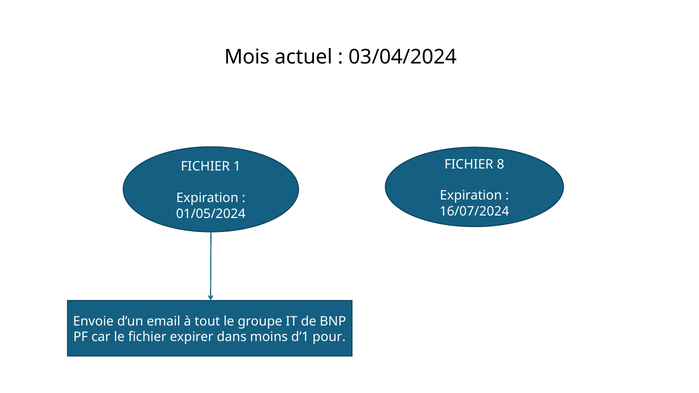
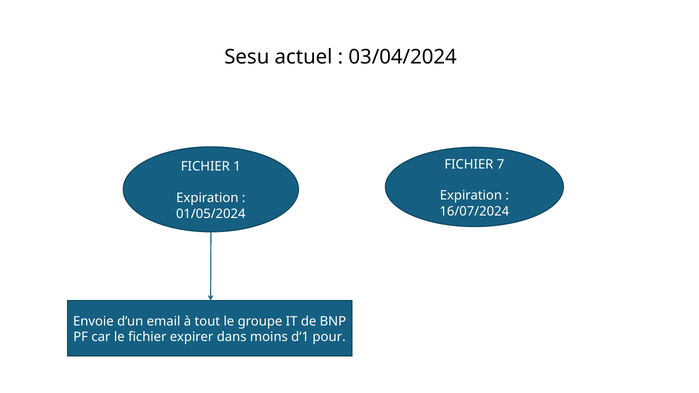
Mois: Mois -> Sesu (247, 57)
8: 8 -> 7 (501, 164)
